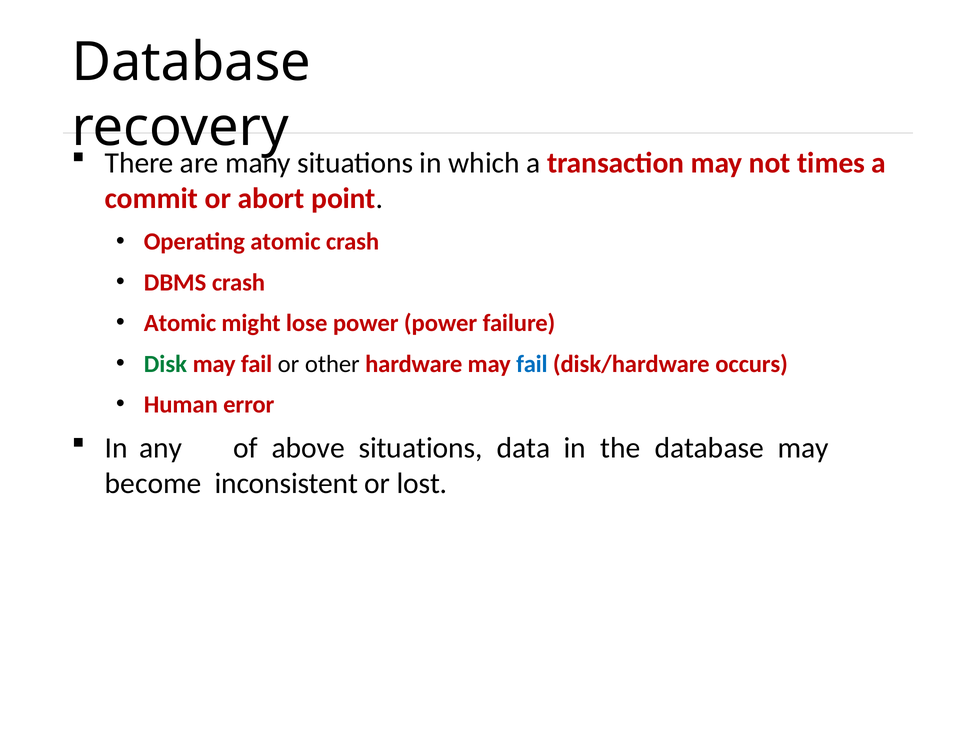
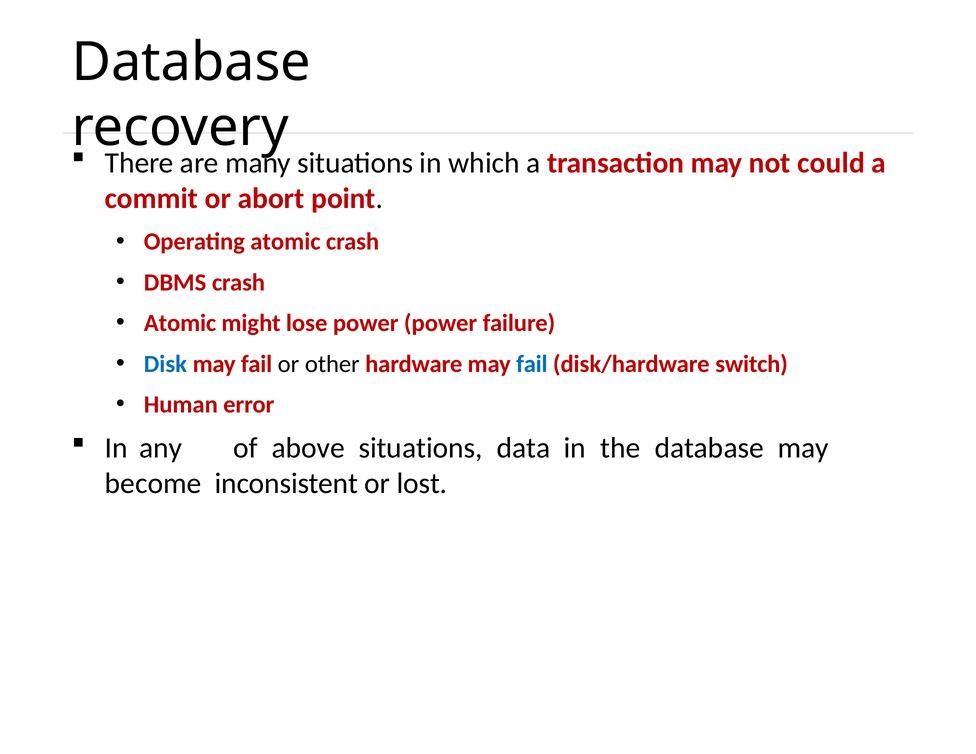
times: times -> could (831, 163)
Disk colour: green -> blue (165, 364)
occurs: occurs -> switch (752, 364)
